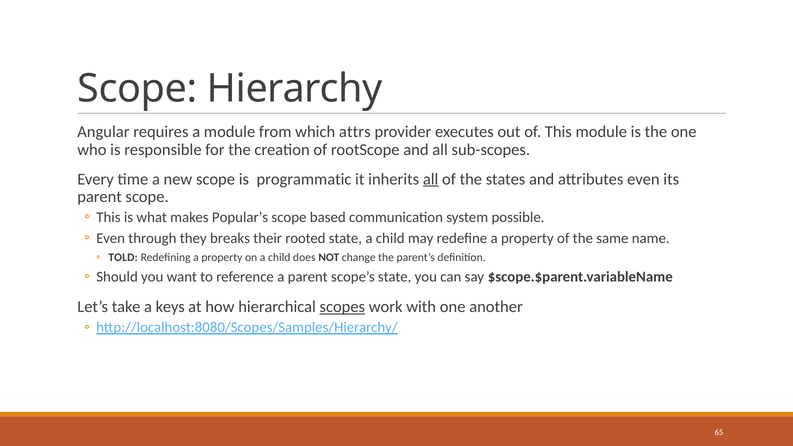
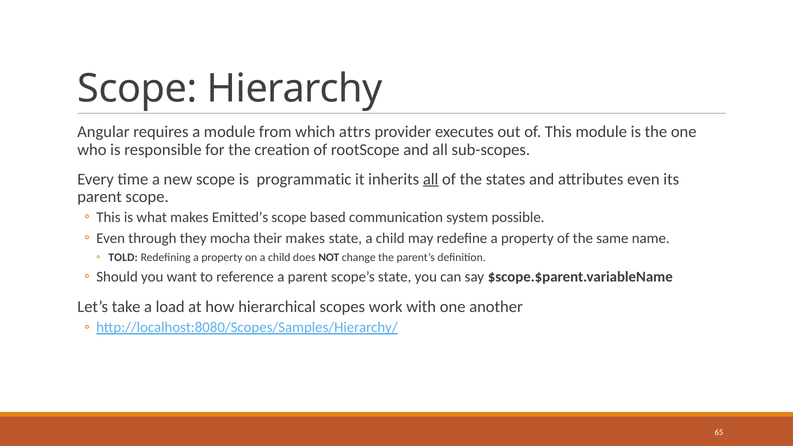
Popular’s: Popular’s -> Emitted’s (240, 217)
breaks: breaks -> mocha (230, 238)
their rooted: rooted -> makes (305, 238)
keys: keys -> load (170, 307)
scopes underline: present -> none (342, 307)
